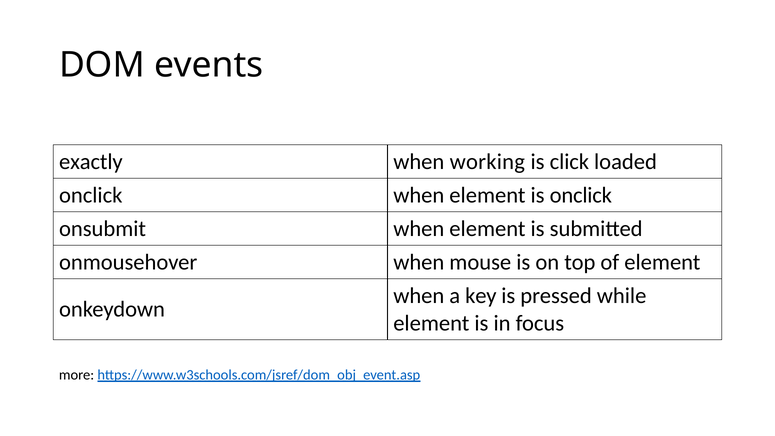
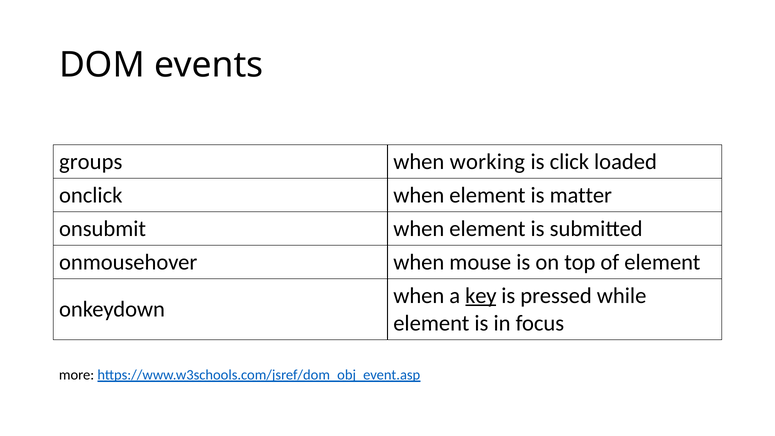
exactly: exactly -> groups (91, 162)
is onclick: onclick -> matter (581, 195)
key underline: none -> present (481, 296)
